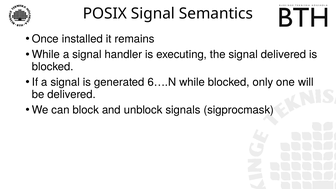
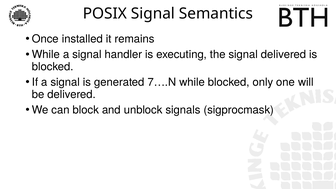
6….N: 6….N -> 7….N (162, 82)
